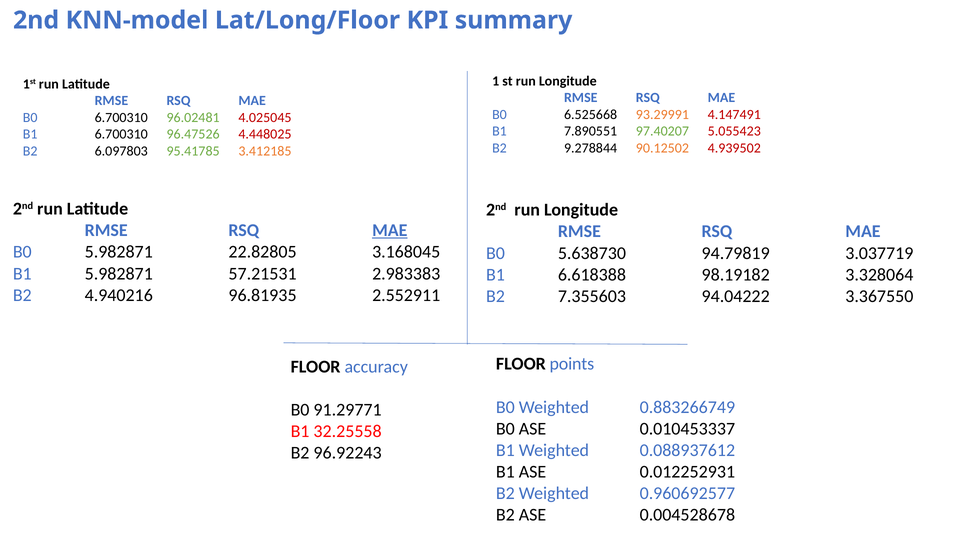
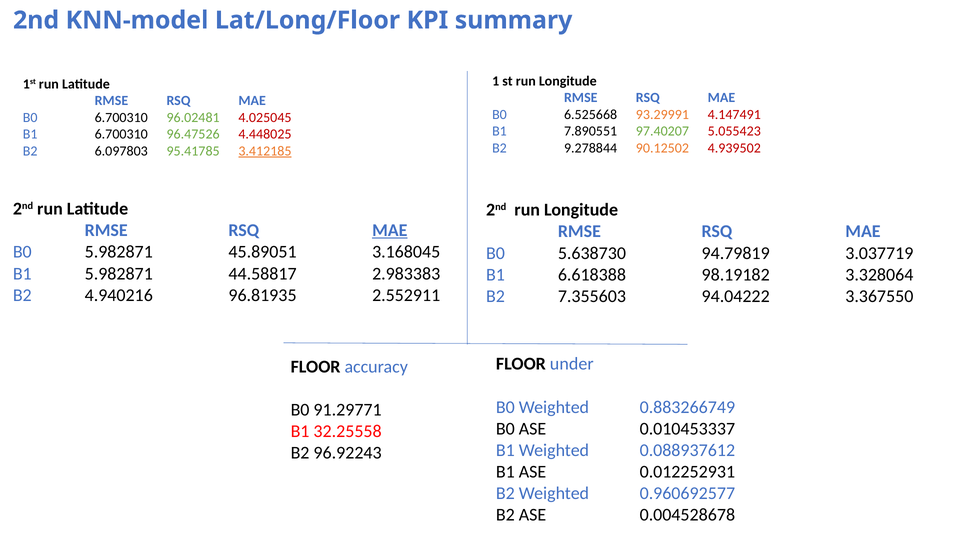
3.412185 underline: none -> present (265, 151)
22.82805: 22.82805 -> 45.89051 (263, 252)
57.21531: 57.21531 -> 44.58817 (263, 274)
points: points -> under (572, 364)
